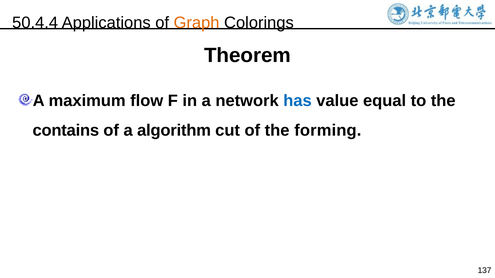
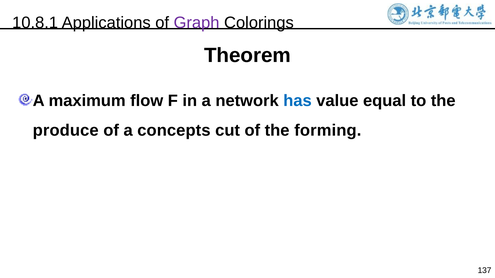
50.4.4: 50.4.4 -> 10.8.1 (35, 23)
Graph colour: orange -> purple (197, 23)
contains: contains -> produce (66, 131)
algorithm: algorithm -> concepts (174, 131)
